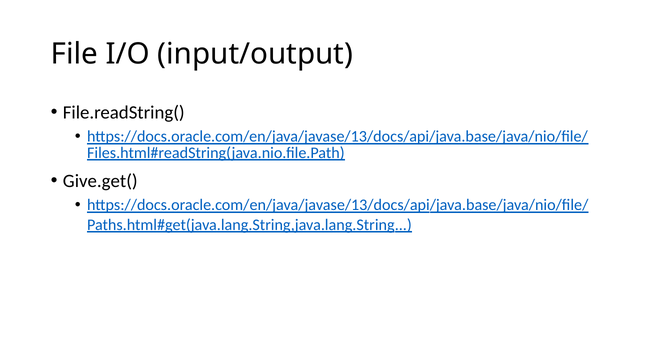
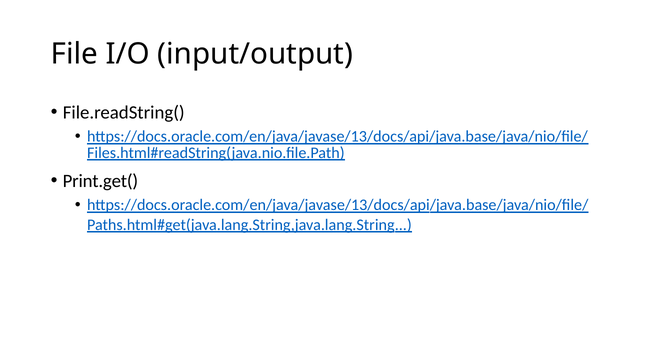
Give.get(: Give.get( -> Print.get( (100, 181)
